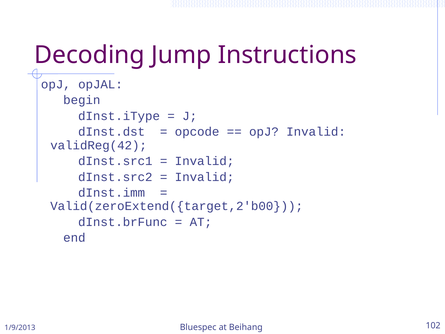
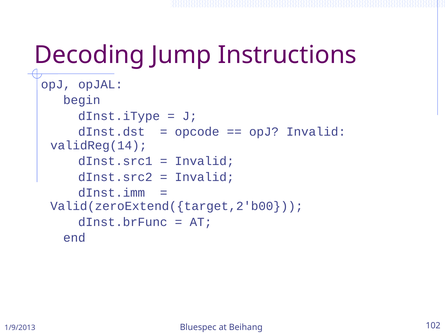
validReg(42: validReg(42 -> validReg(14 (99, 145)
